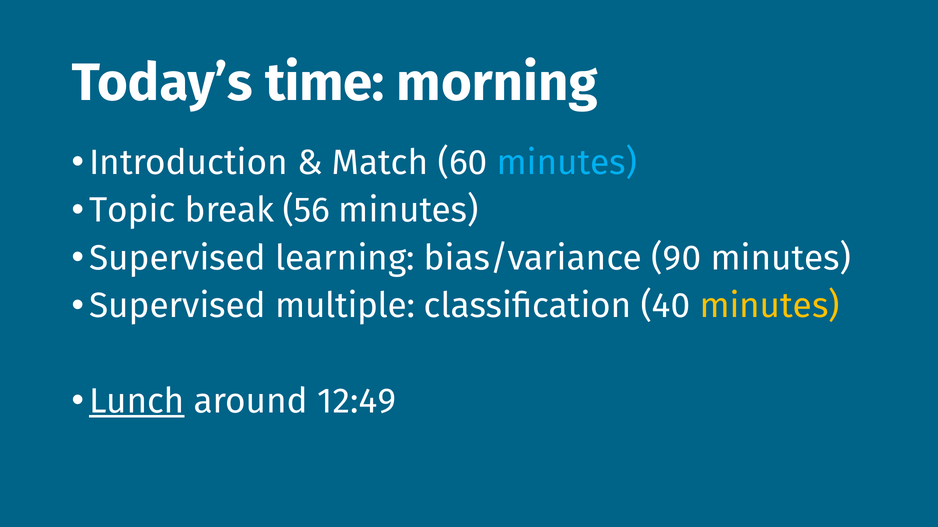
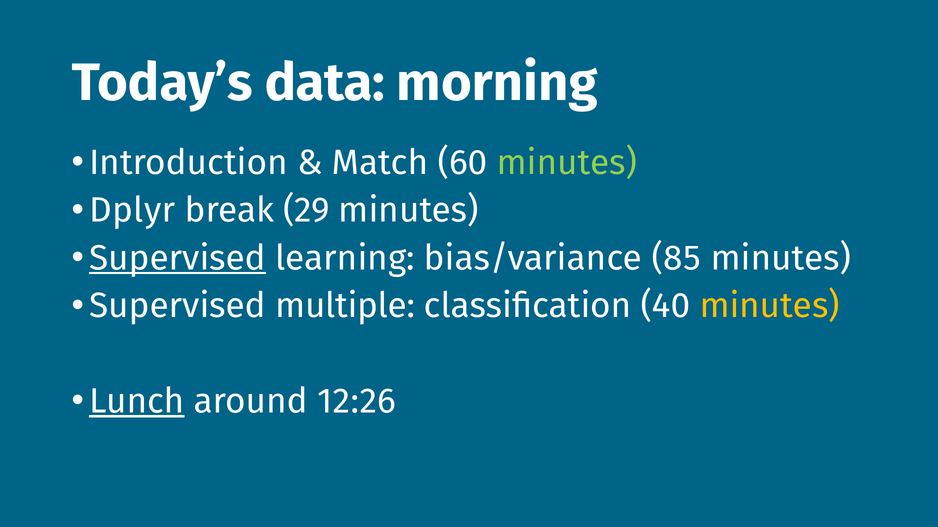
time: time -> data (325, 83)
minutes colour: light blue -> light green (567, 163)
Topic: Topic -> Dplyr (132, 211)
56: 56 -> 29 (306, 211)
Supervised underline: none -> present (178, 258)
90: 90 -> 85 (676, 258)
12:49: 12:49 -> 12:26 (357, 402)
